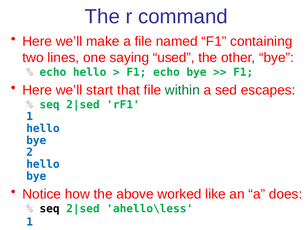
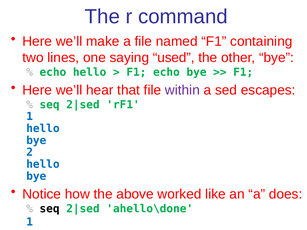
start: start -> hear (100, 90)
within colour: green -> purple (182, 90)
ahello\less: ahello\less -> ahello\done (150, 209)
